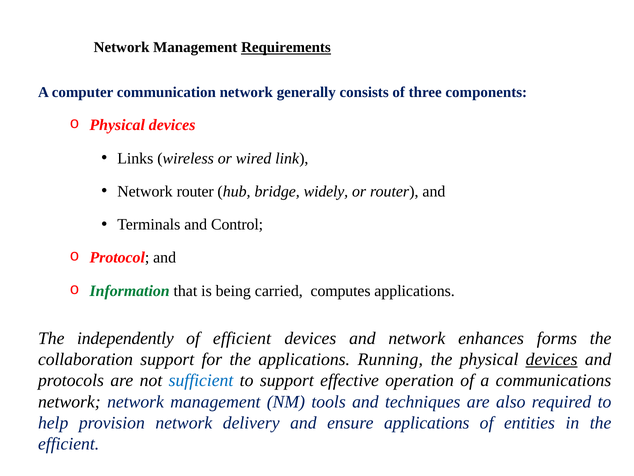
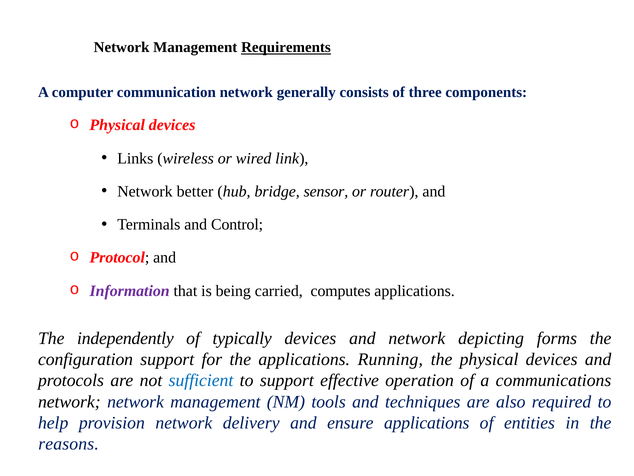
Network router: router -> better (195, 191)
widely: widely -> sensor (326, 191)
Information colour: green -> purple (130, 291)
of efficient: efficient -> typically (242, 338)
enhances: enhances -> depicting (491, 338)
collaboration: collaboration -> configuration (86, 359)
devices underline: present -> none (552, 359)
efficient: efficient -> reasons (69, 444)
